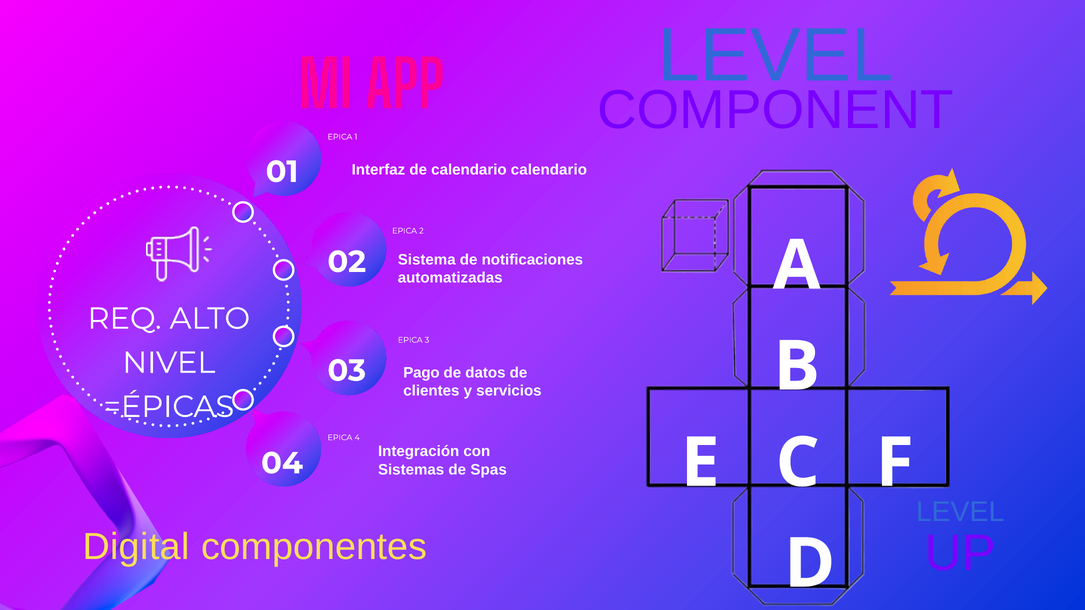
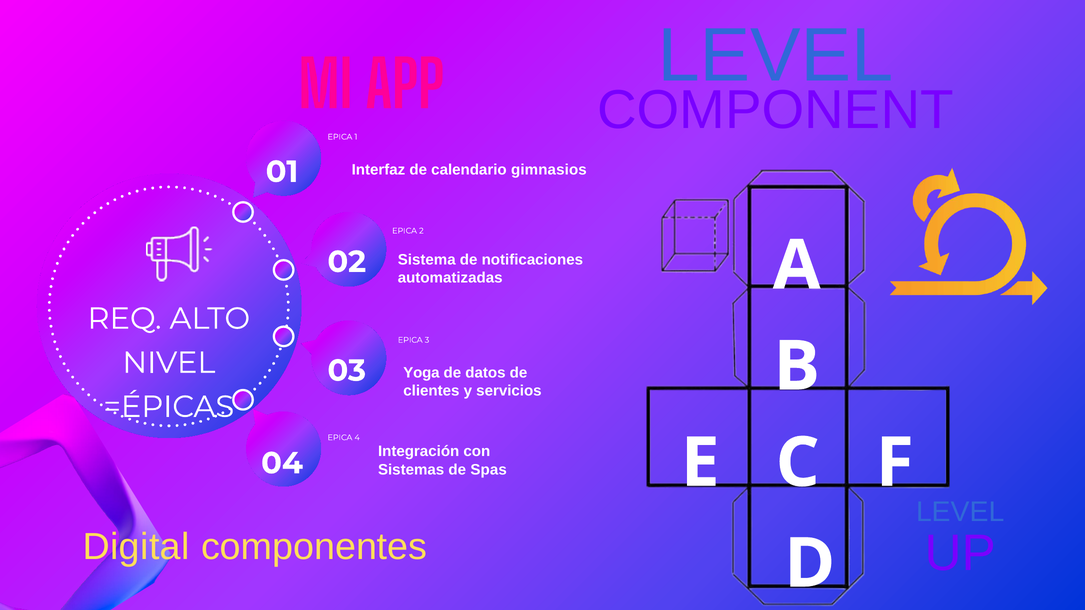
calendario calendario: calendario -> gimnasios (549, 170)
Pago: Pago -> Yoga (421, 373)
